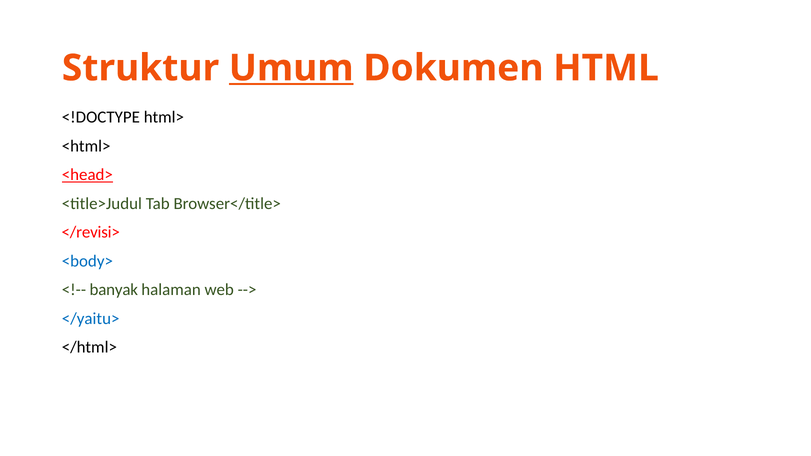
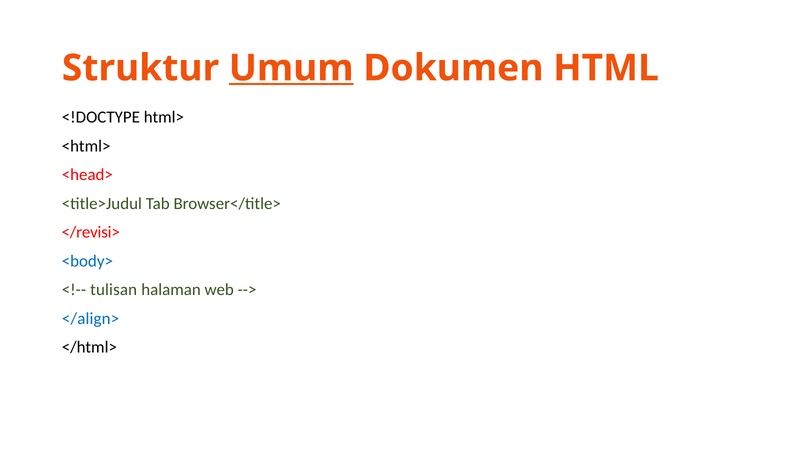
<head> underline: present -> none (87, 175)
banyak: banyak -> tulisan (114, 290)
</yaitu>: </yaitu> -> </align> (91, 319)
